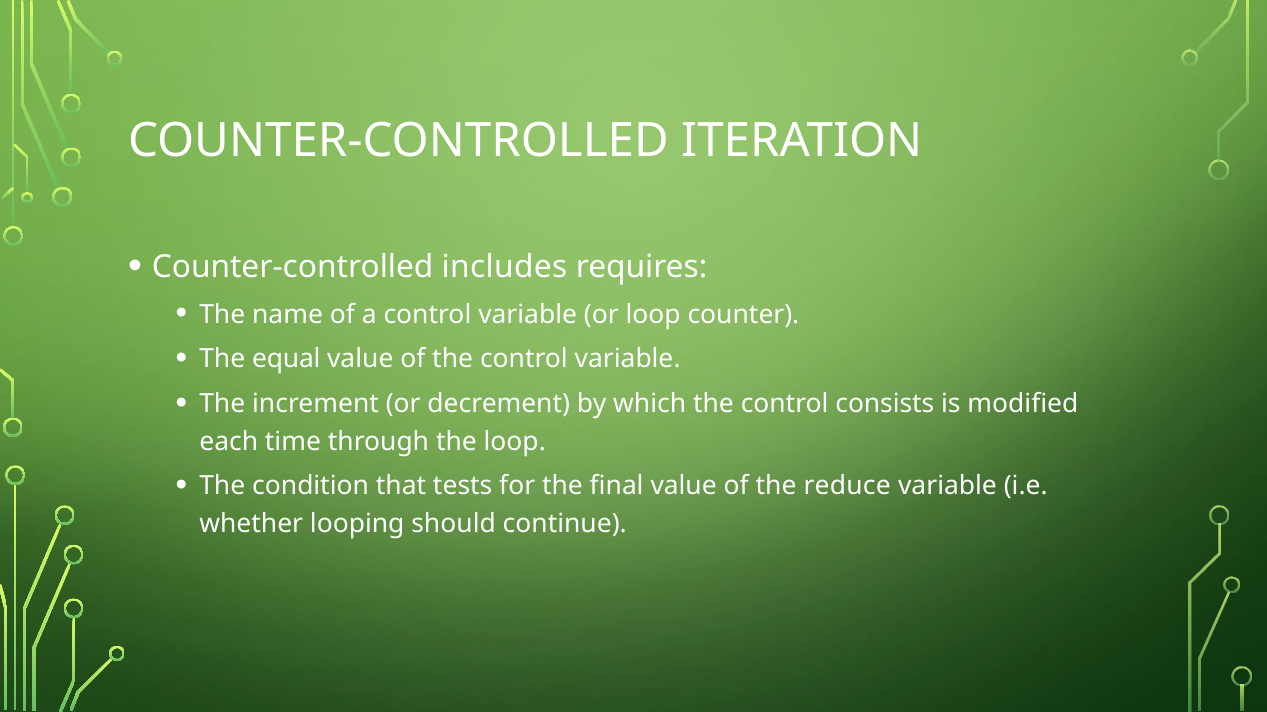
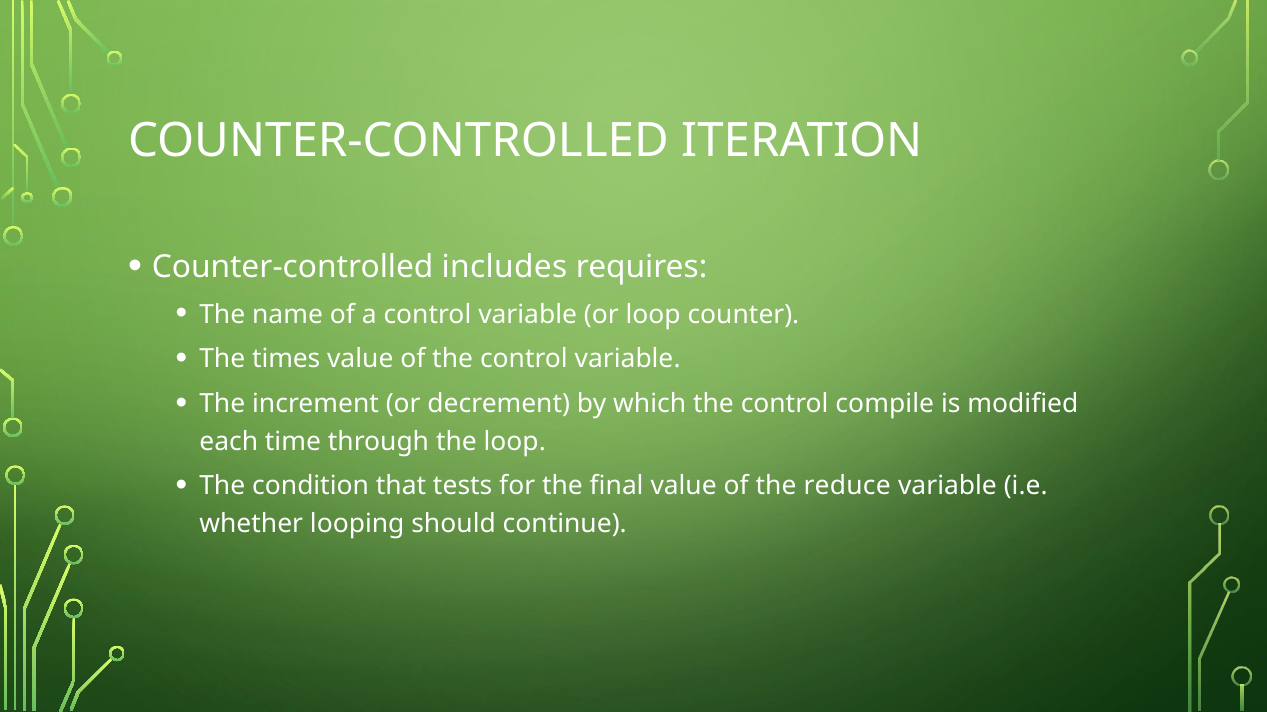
equal: equal -> times (286, 359)
consists: consists -> compile (885, 404)
